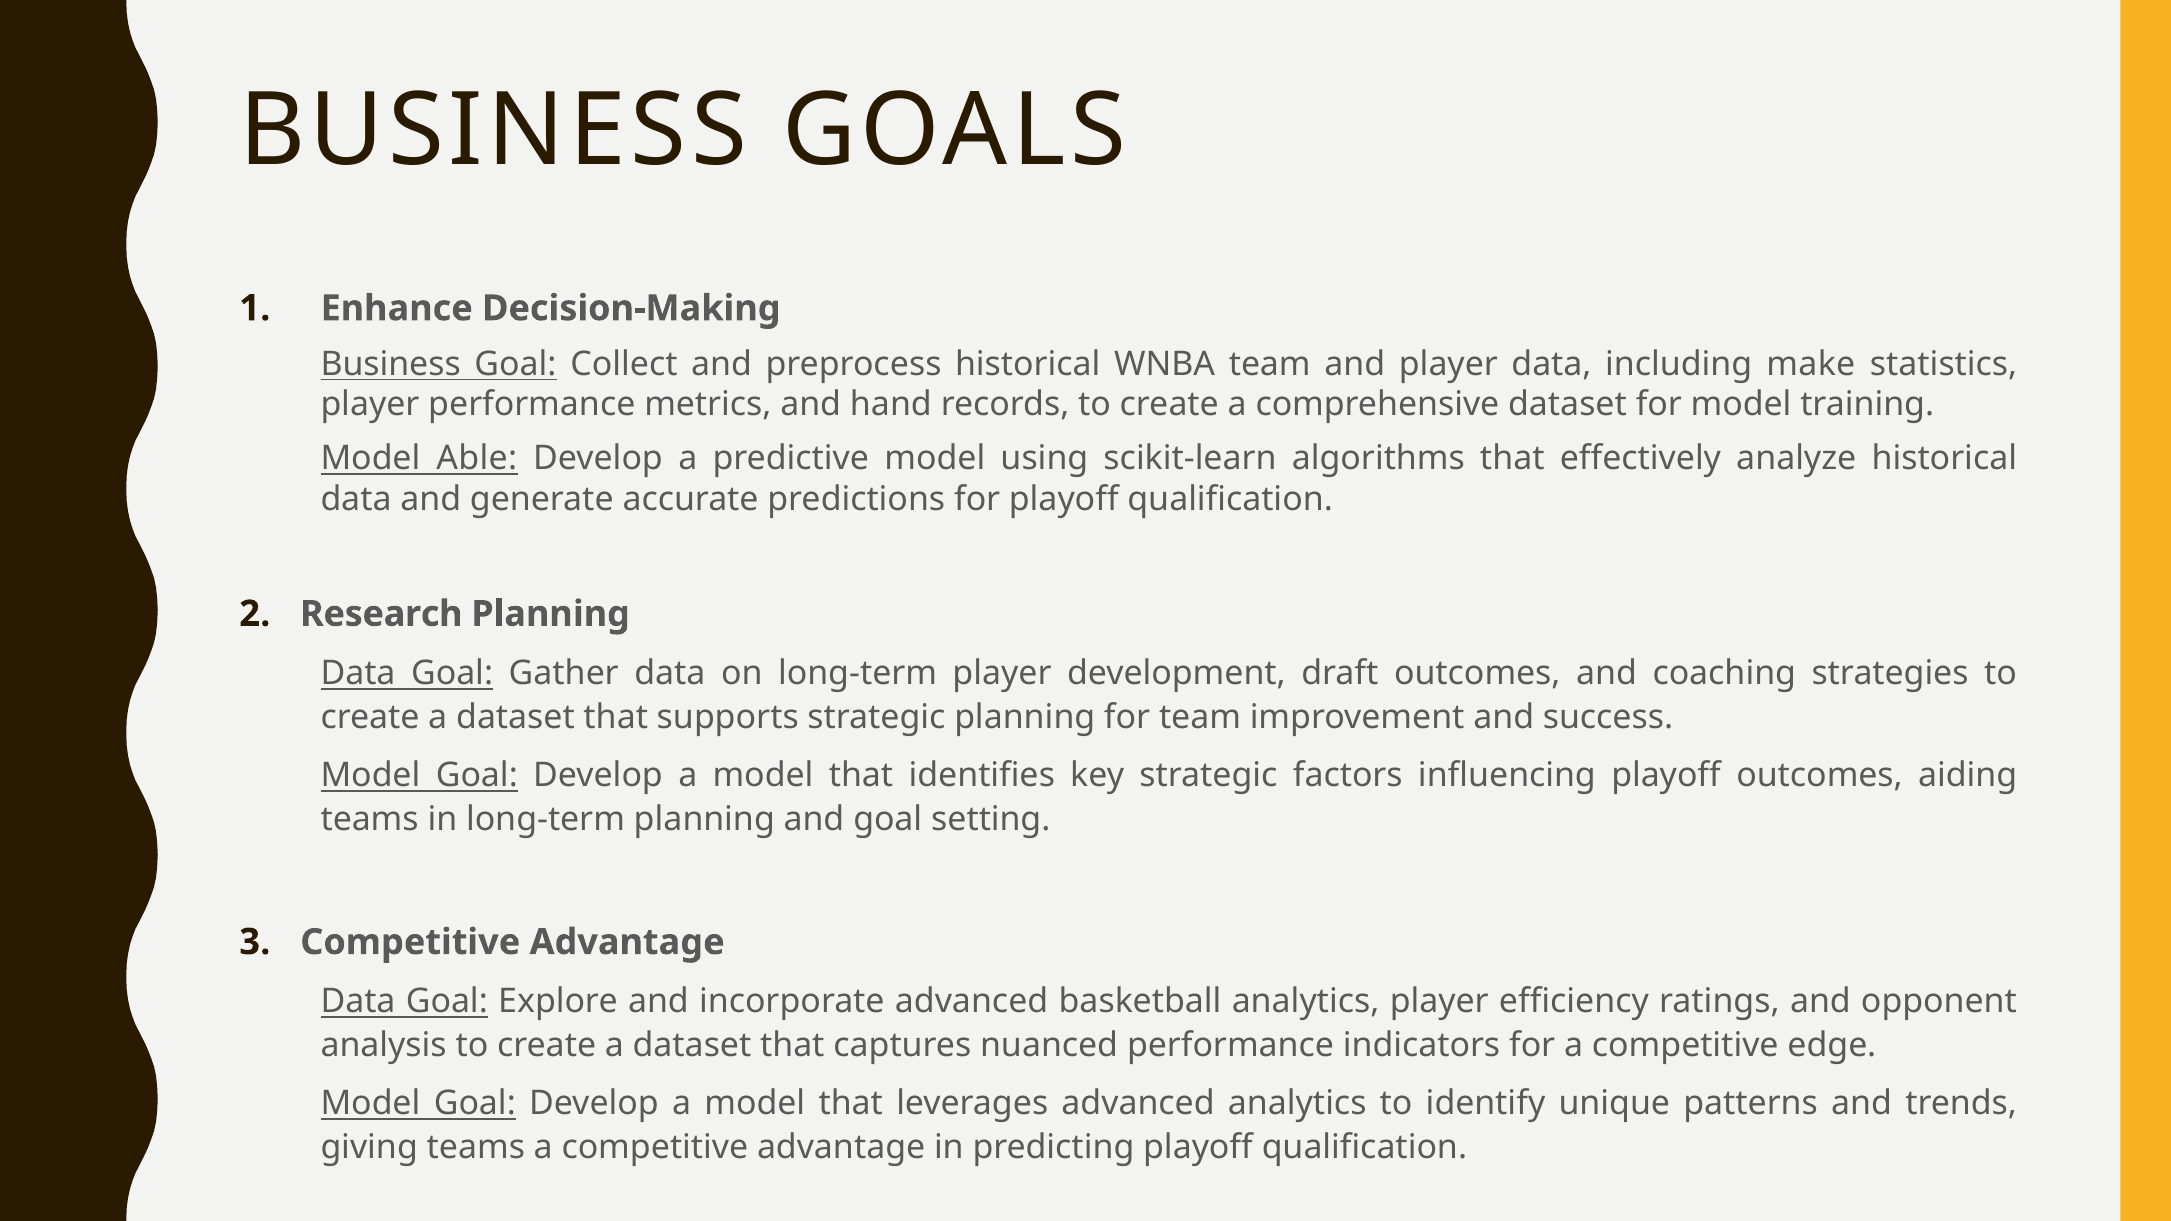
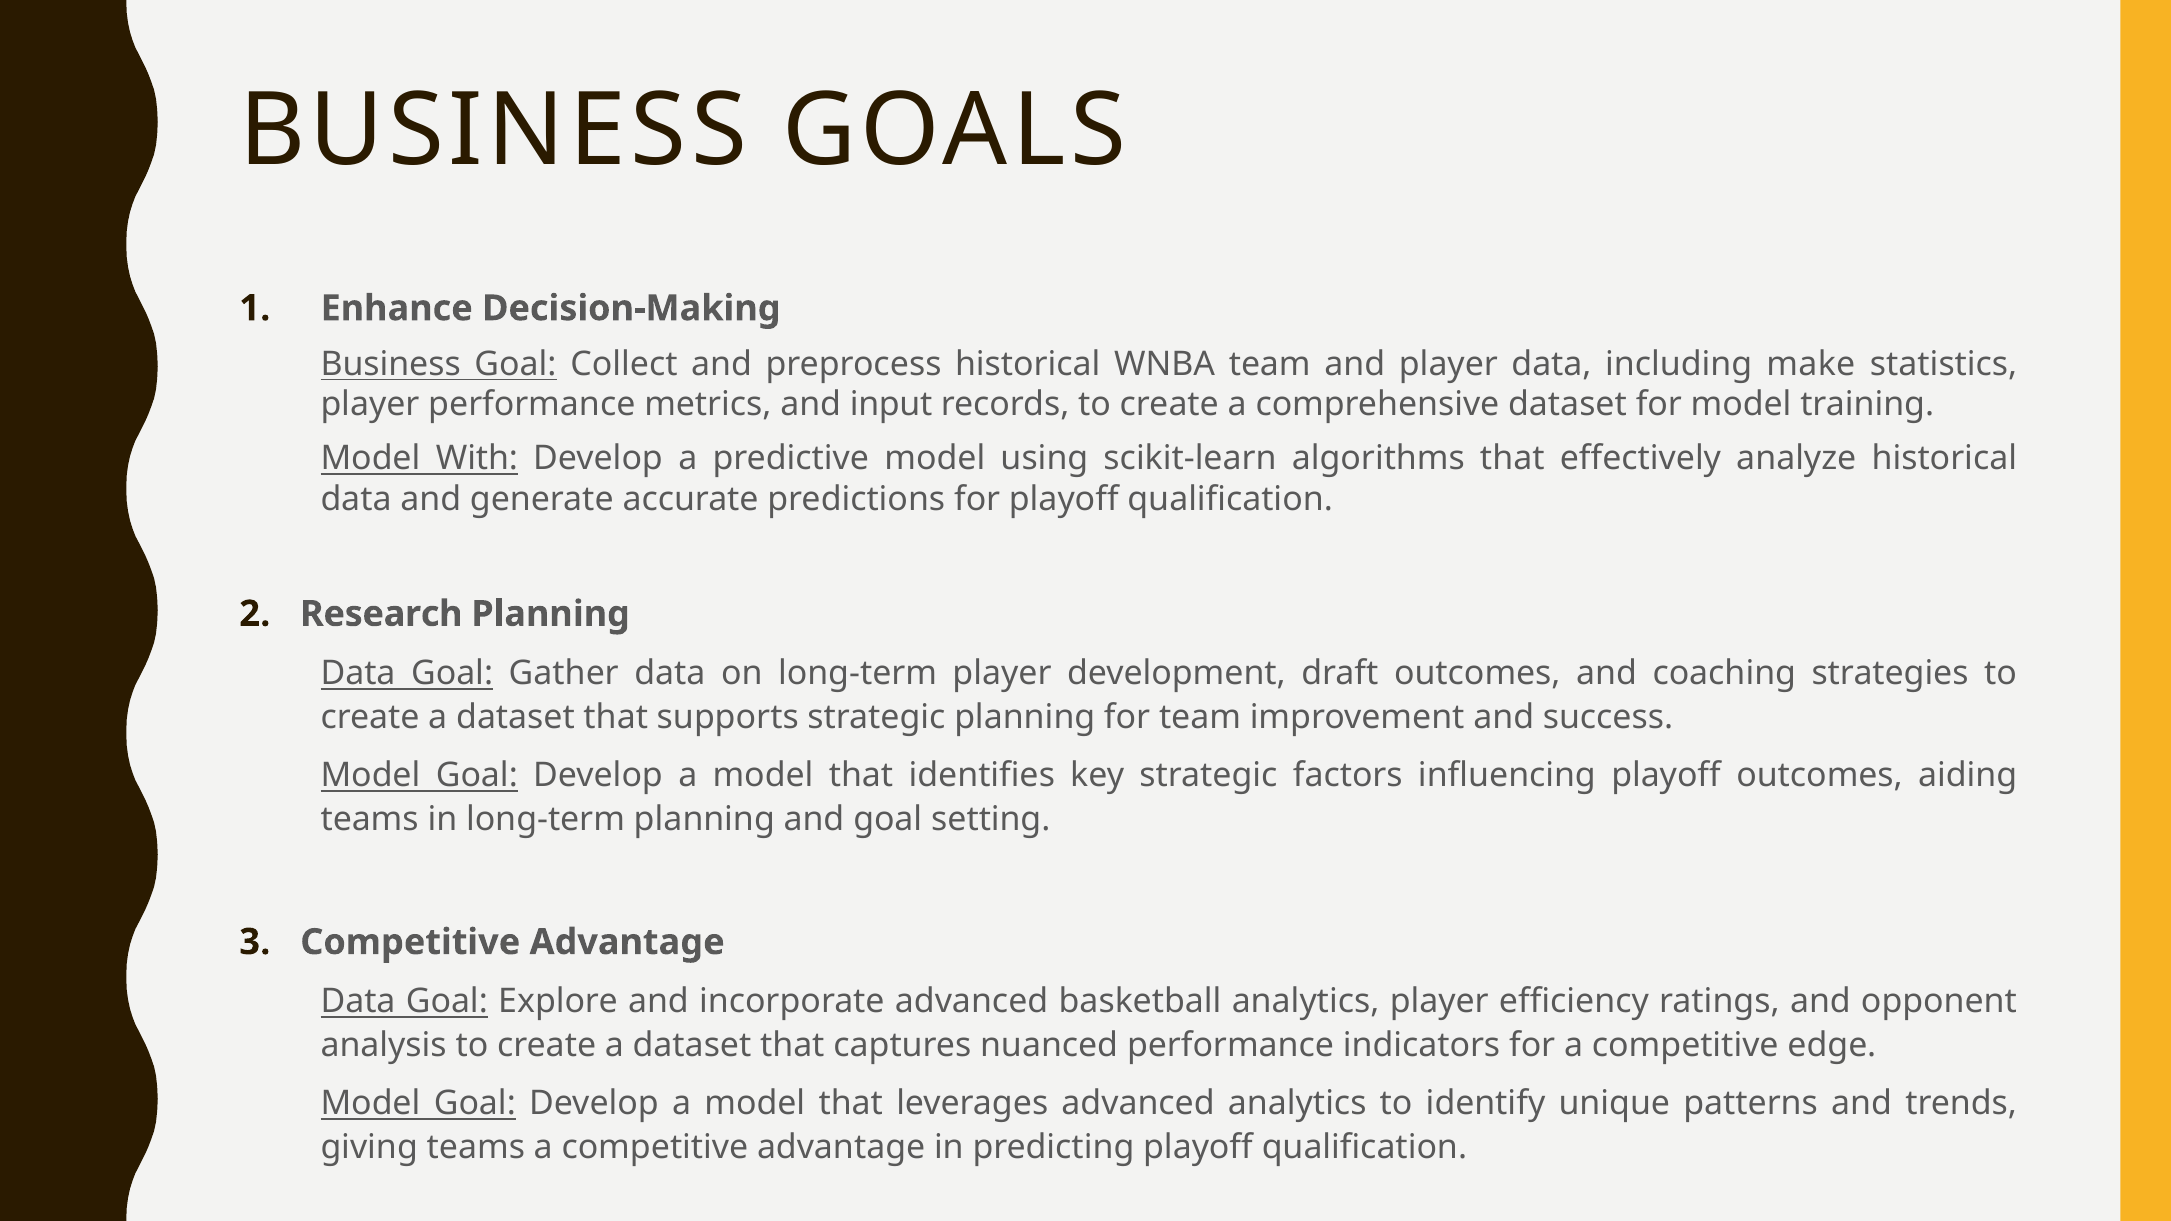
hand: hand -> input (891, 404)
Able: Able -> With (477, 459)
